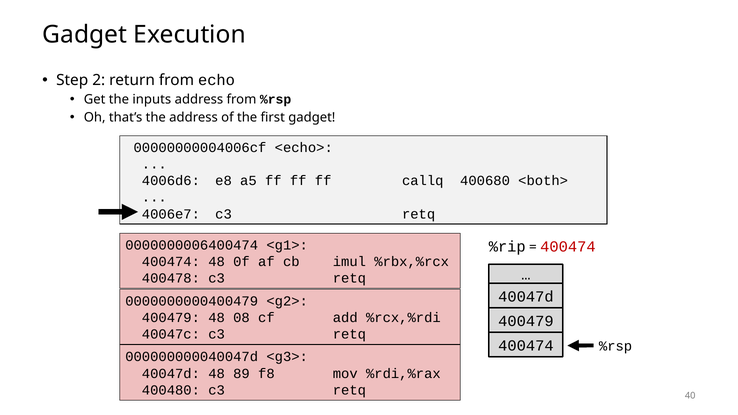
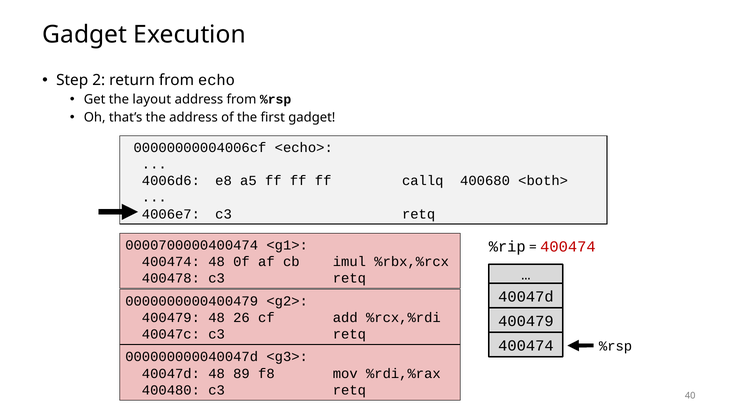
inputs: inputs -> layout (152, 99)
0000000006400474: 0000000006400474 -> 0000700000400474 (192, 245)
08: 08 -> 26 (241, 318)
